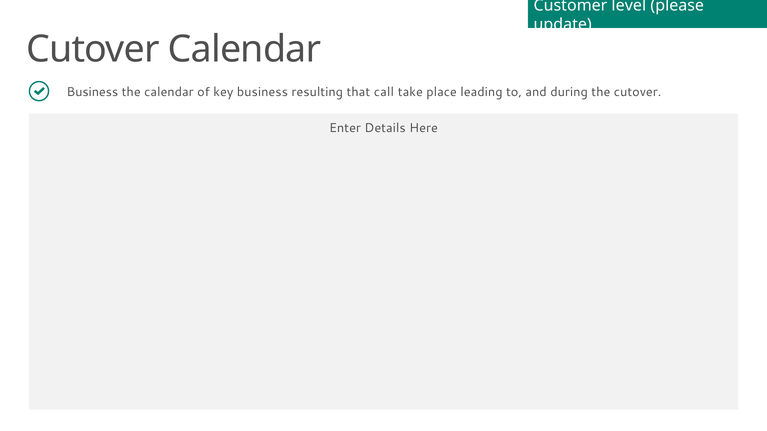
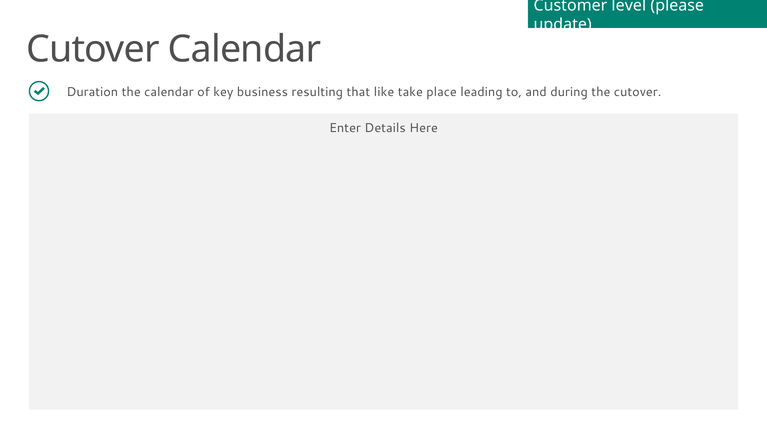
Business: Business -> Duration (92, 92)
call: call -> like (384, 92)
